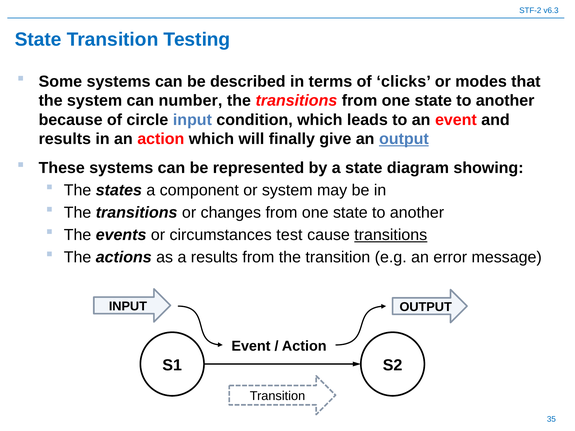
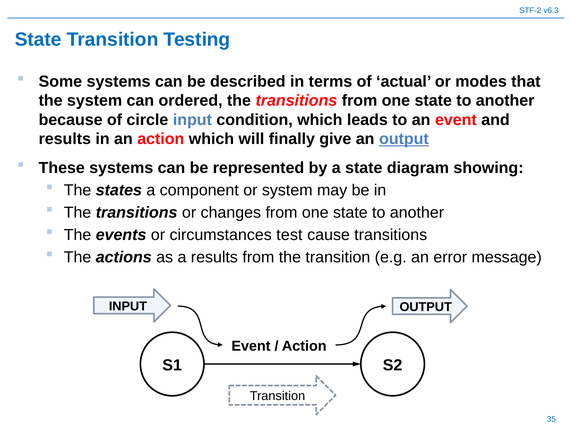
clicks: clicks -> actual (404, 82)
number: number -> ordered (191, 101)
transitions underline: present -> none (391, 235)
